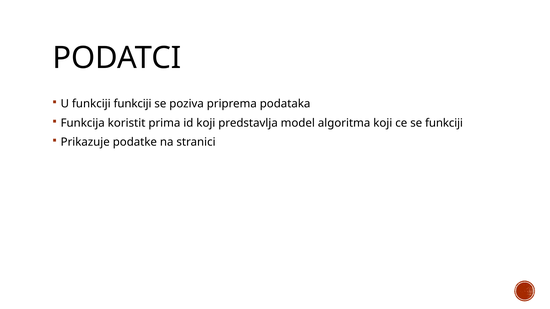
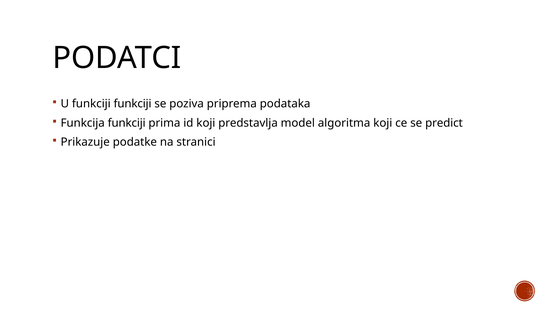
Funkcija koristit: koristit -> funkciji (127, 123)
se funkciji: funkciji -> predict (444, 123)
